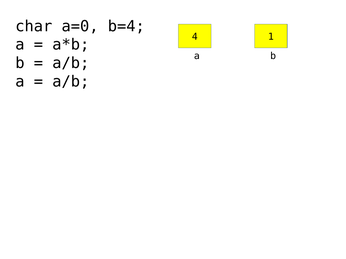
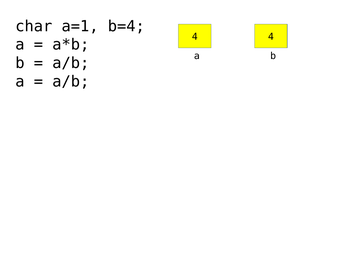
a=0: a=0 -> a=1 (80, 26)
4 1: 1 -> 4 (271, 37)
